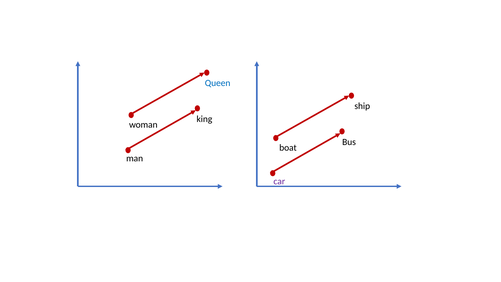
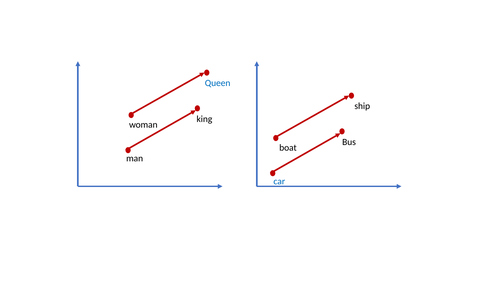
car colour: purple -> blue (279, 181)
